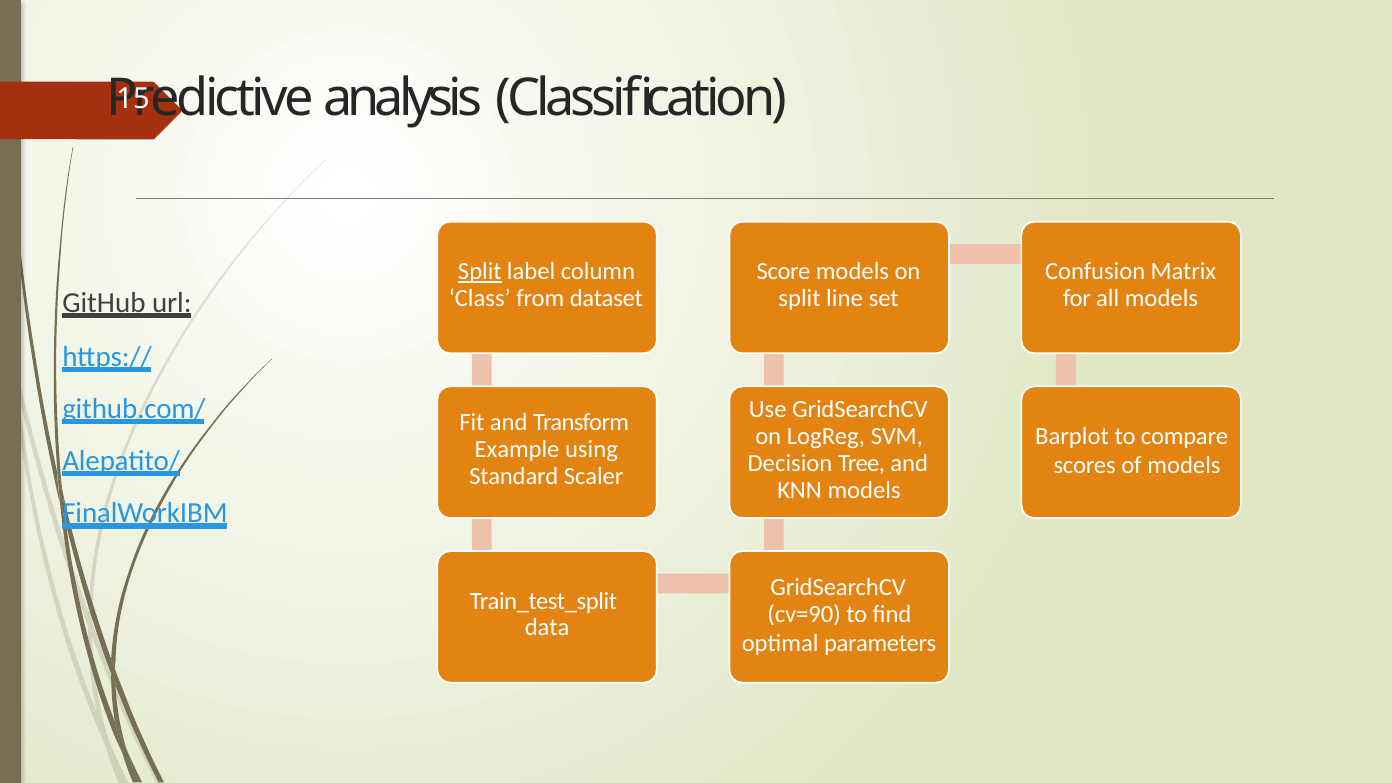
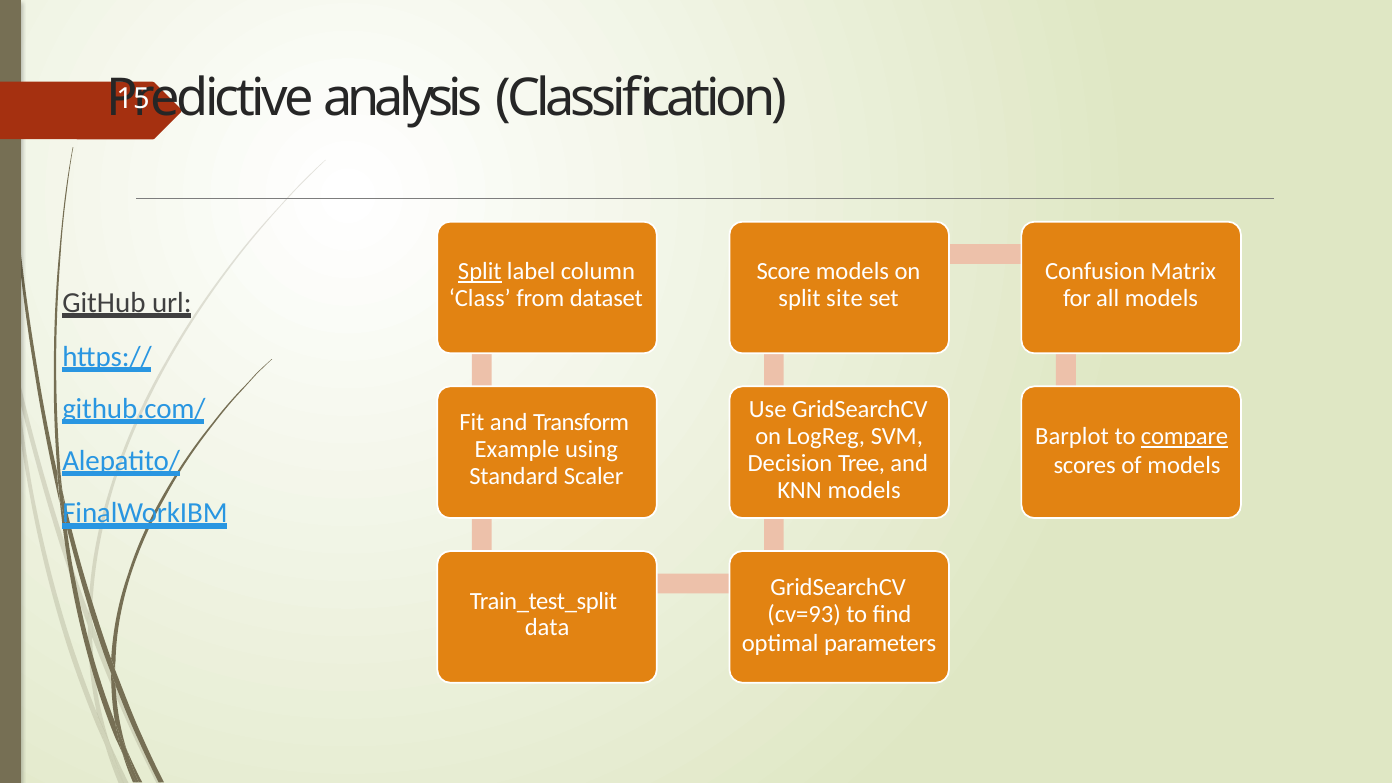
line: line -> site (845, 298)
compare underline: none -> present (1185, 436)
cv=90: cv=90 -> cv=93 (804, 615)
